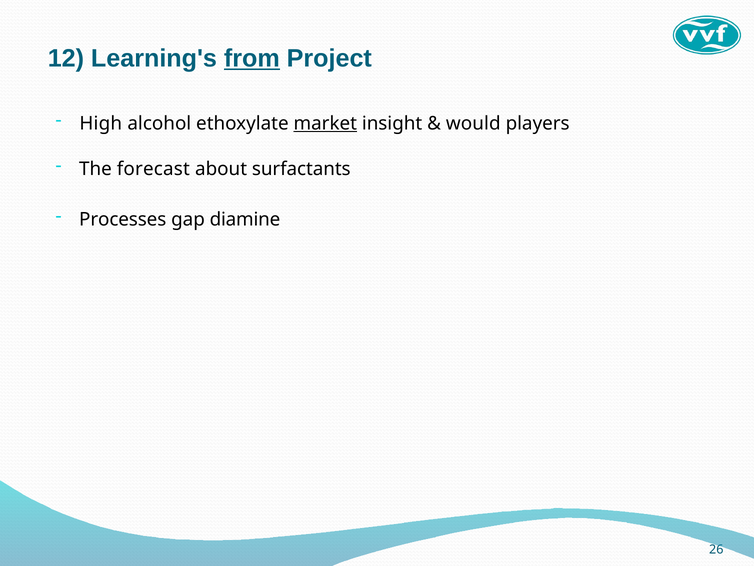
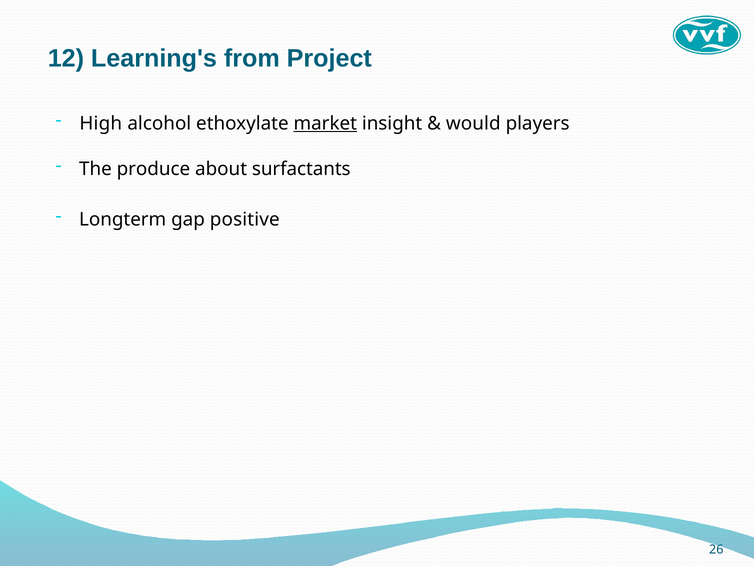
from underline: present -> none (252, 58)
forecast: forecast -> produce (153, 169)
Processes: Processes -> Longterm (123, 219)
diamine: diamine -> positive (245, 219)
